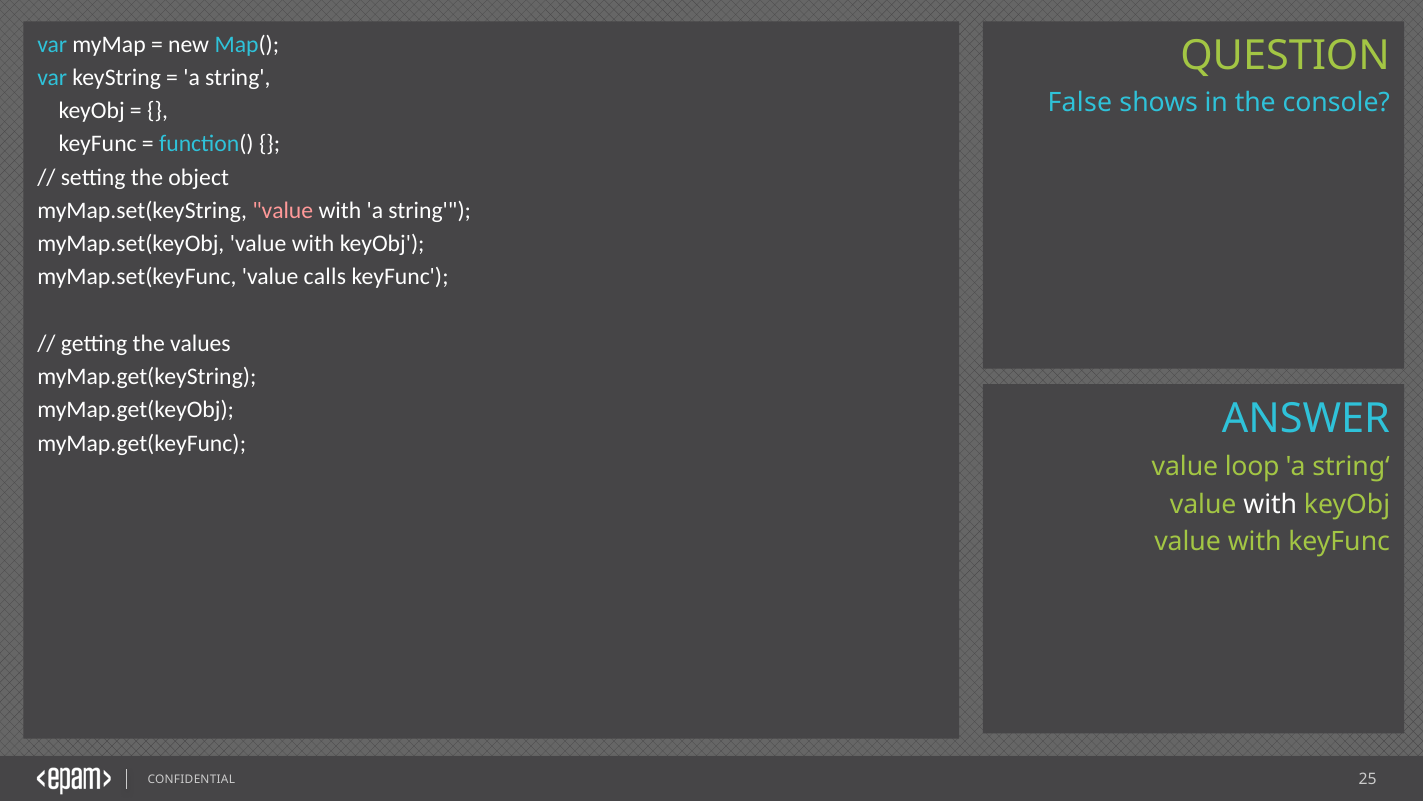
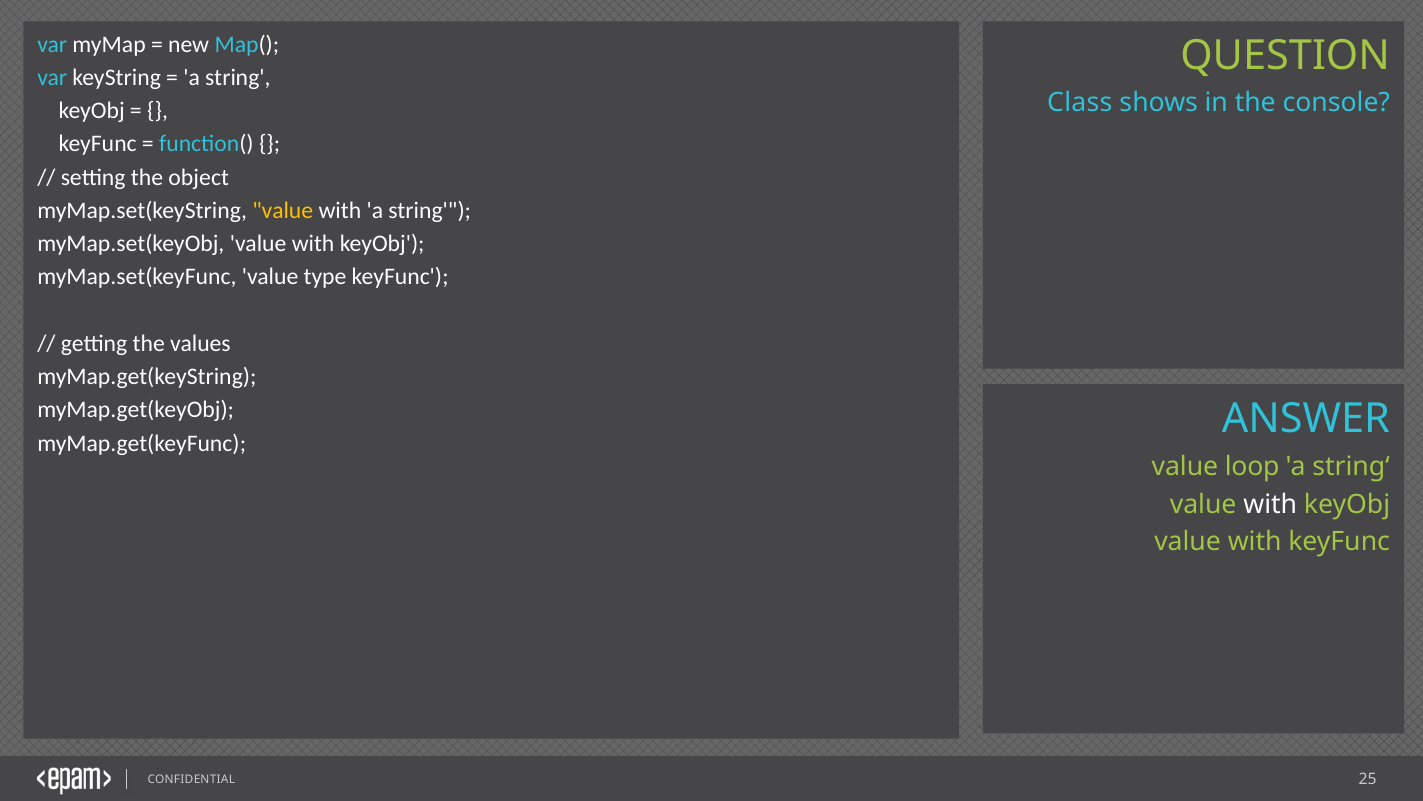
False: False -> Class (1080, 102)
value colour: pink -> yellow (283, 210)
calls: calls -> type (325, 277)
